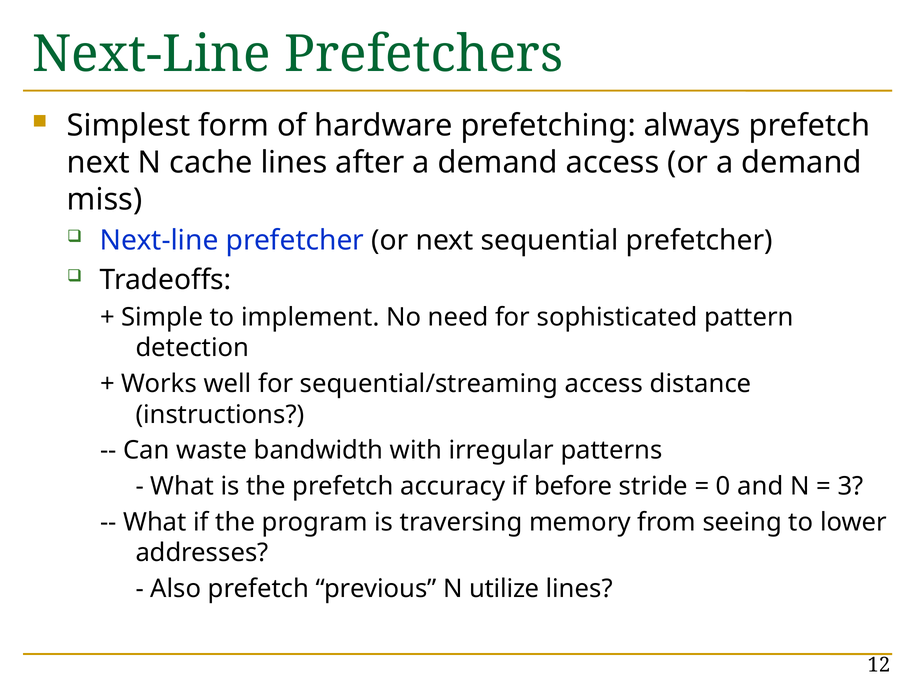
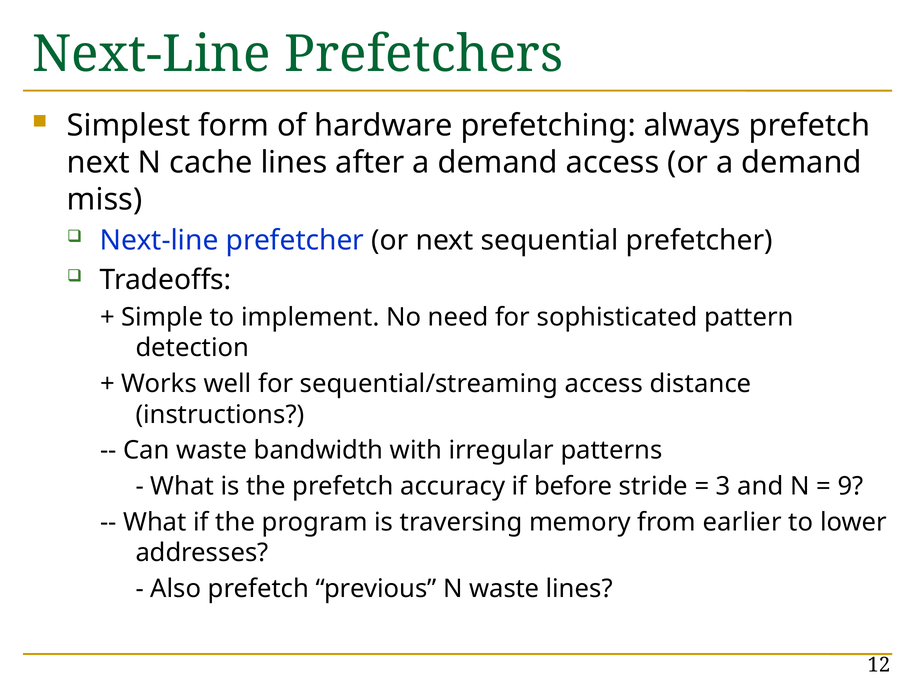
0: 0 -> 3 (723, 487)
3: 3 -> 9 (851, 487)
seeing: seeing -> earlier (742, 522)
N utilize: utilize -> waste (504, 589)
